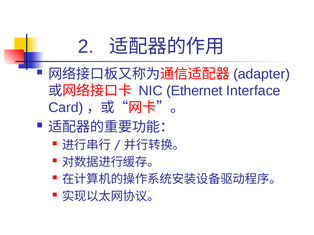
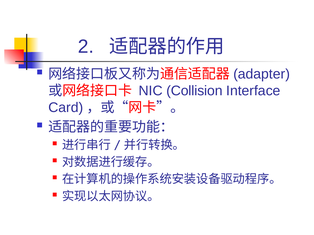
Ethernet: Ethernet -> Collision (194, 91)
